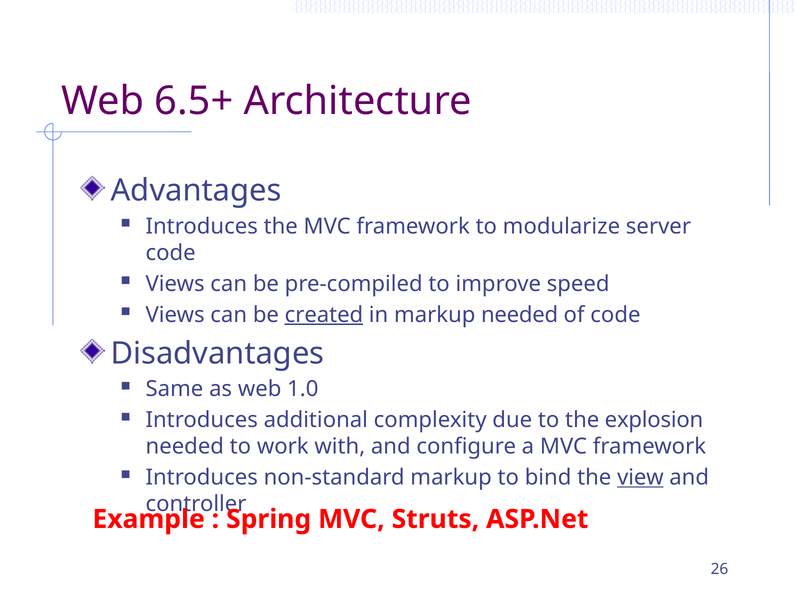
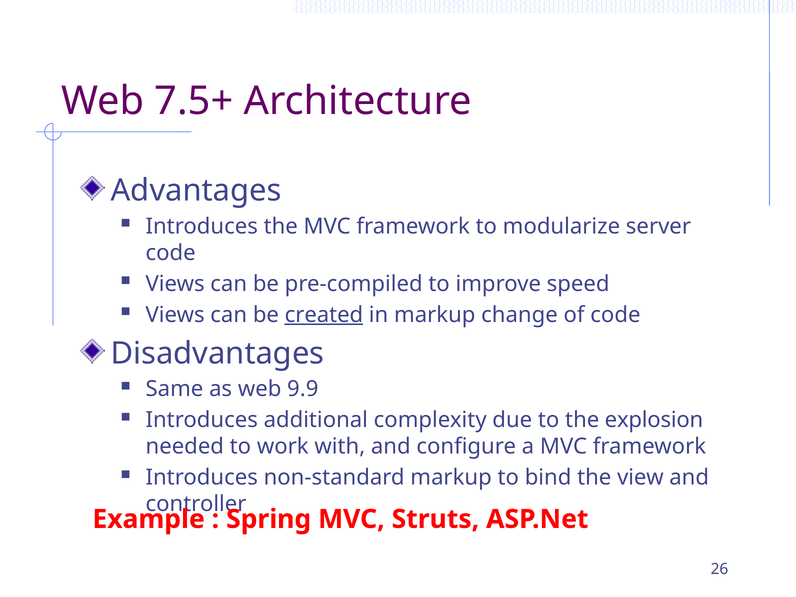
6.5+: 6.5+ -> 7.5+ (194, 101)
markup needed: needed -> change (519, 315)
1.0: 1.0 -> 9.9 (303, 389)
view underline: present -> none (640, 478)
